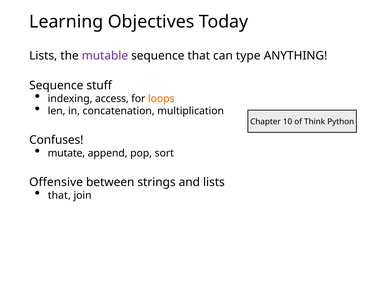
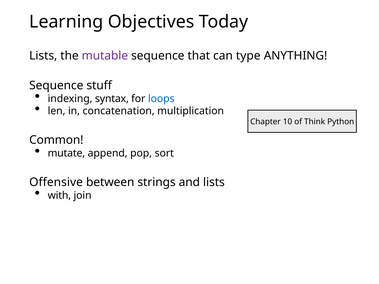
access: access -> syntax (112, 99)
loops colour: orange -> blue (161, 99)
Confuses: Confuses -> Common (56, 140)
that: that -> with (59, 196)
